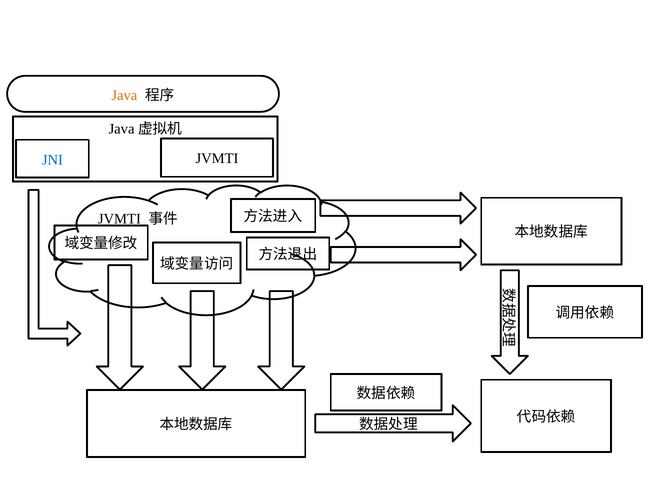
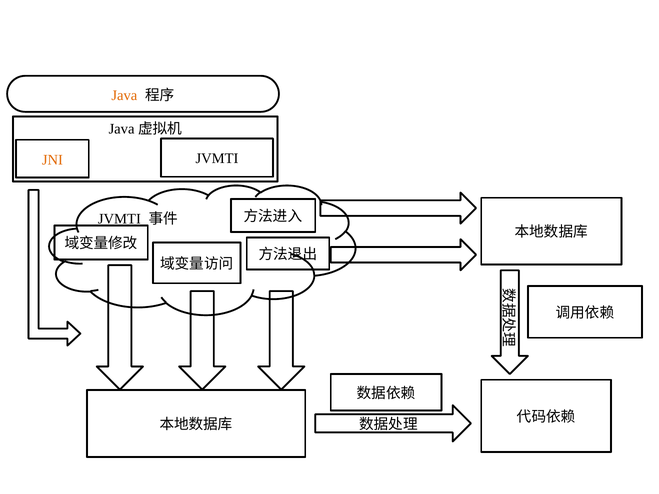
JNI colour: blue -> orange (52, 160)
